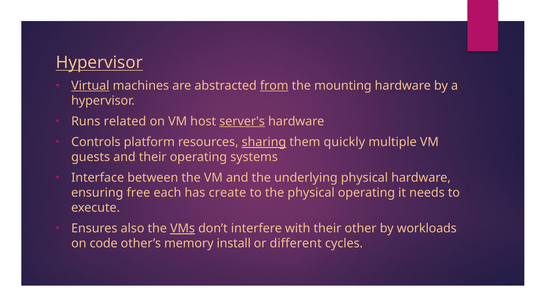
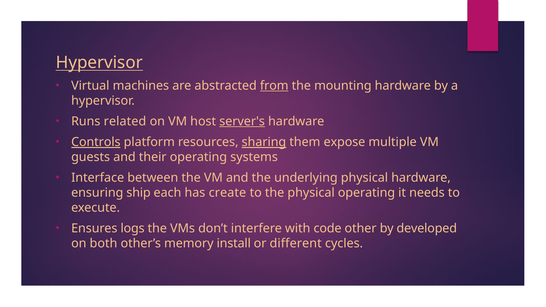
Virtual underline: present -> none (90, 86)
Controls underline: none -> present (96, 142)
quickly: quickly -> expose (344, 142)
free: free -> ship (139, 193)
also: also -> logs (133, 229)
VMs underline: present -> none (183, 229)
with their: their -> code (328, 229)
workloads: workloads -> developed (427, 229)
code: code -> both (104, 244)
